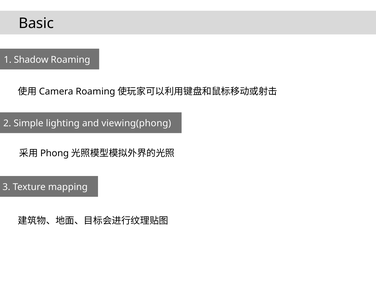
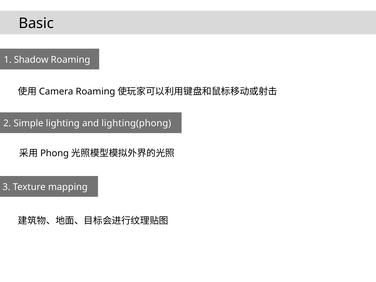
viewing(phong: viewing(phong -> lighting(phong (136, 123)
